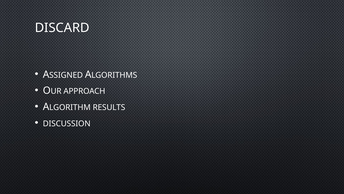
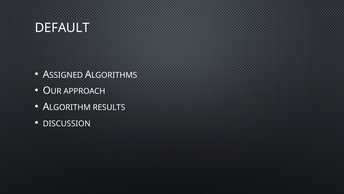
DISCARD: DISCARD -> DEFAULT (62, 28)
